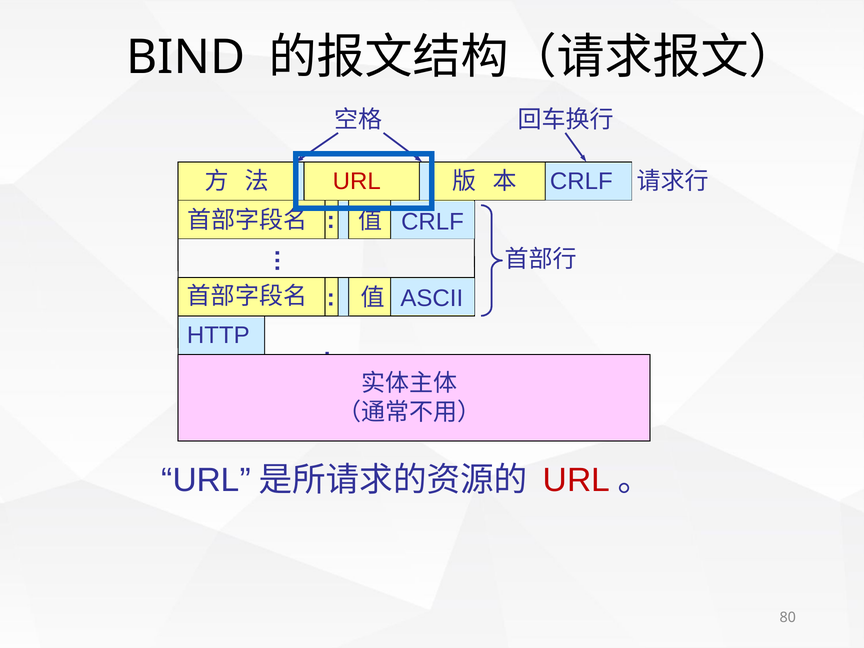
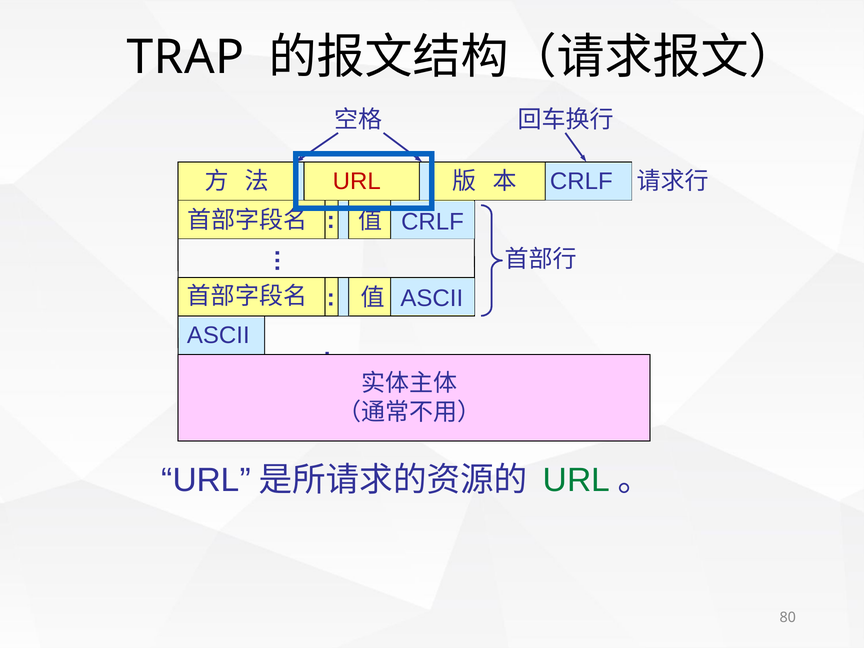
BIND: BIND -> TRAP (185, 57)
HTTP: HTTP -> ASCII (218, 335)
URL colour: red -> green (576, 480)
